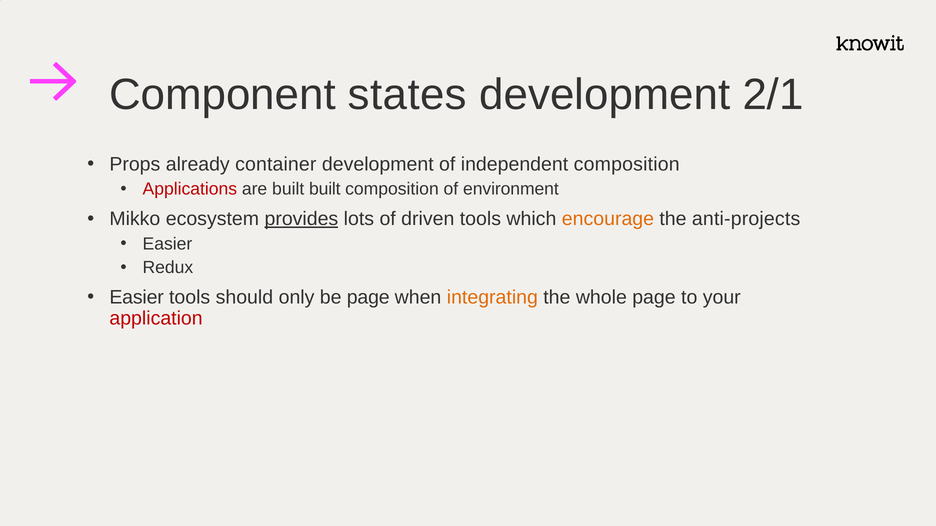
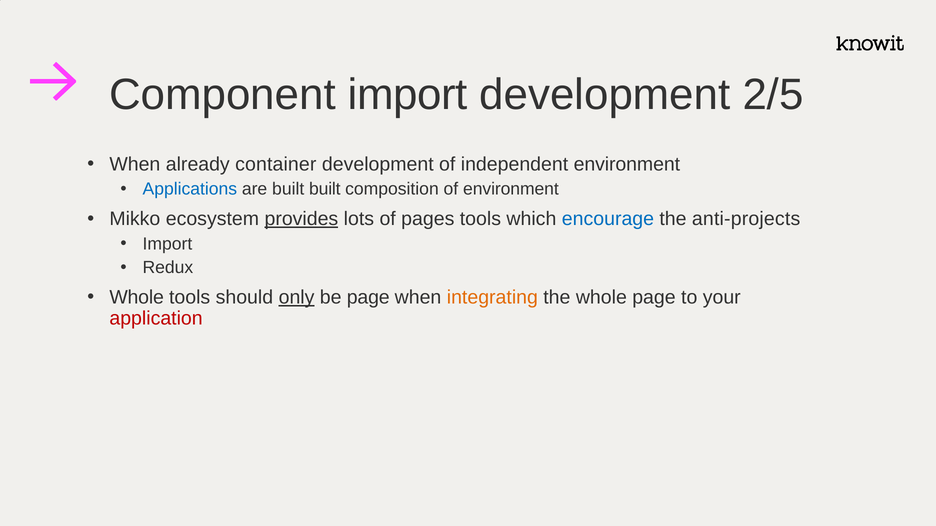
Component states: states -> import (408, 95)
2/1: 2/1 -> 2/5 (773, 95)
Props: Props -> When (135, 164)
independent composition: composition -> environment (627, 164)
Applications colour: red -> blue (190, 189)
driven: driven -> pages (428, 219)
encourage colour: orange -> blue (608, 219)
Easier: Easier -> Import (167, 244)
Easier: Easier -> Whole (137, 298)
only underline: none -> present (297, 298)
